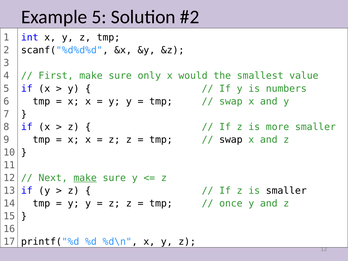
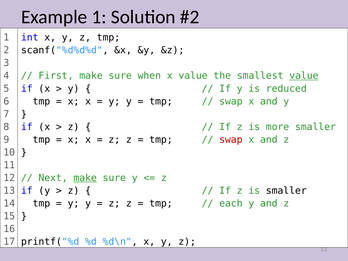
Example 5: 5 -> 1 (99, 17)
only: only -> when (149, 76)
x would: would -> value (193, 76)
value underline: none -> present (304, 76)
numbers: numbers -> reduced (286, 89)
swap colour: black -> red (231, 140)
once: once -> each (231, 203)
